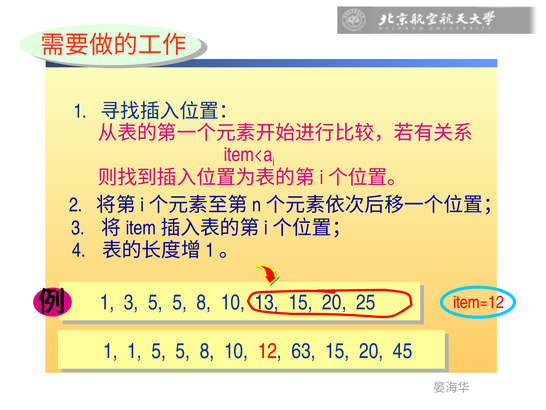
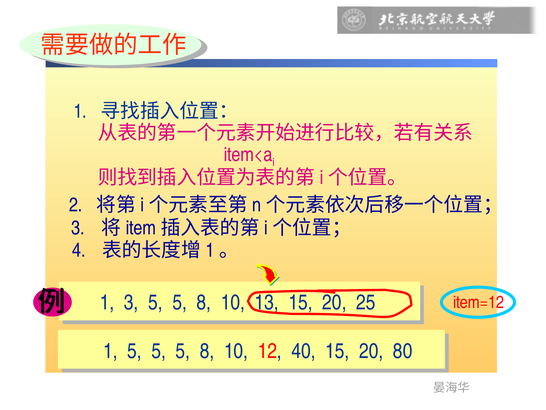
1 1: 1 -> 5 (134, 351)
63: 63 -> 40 (304, 351)
45: 45 -> 80 (403, 351)
